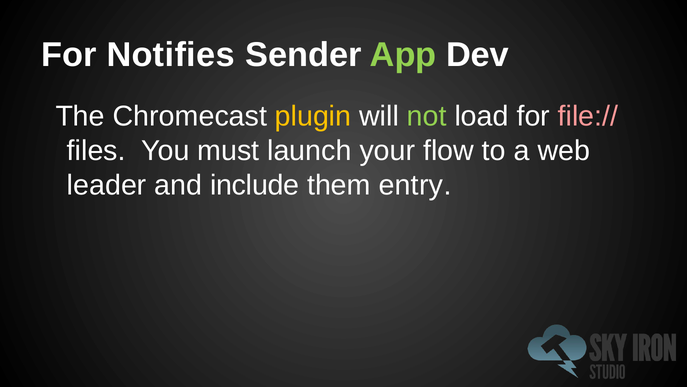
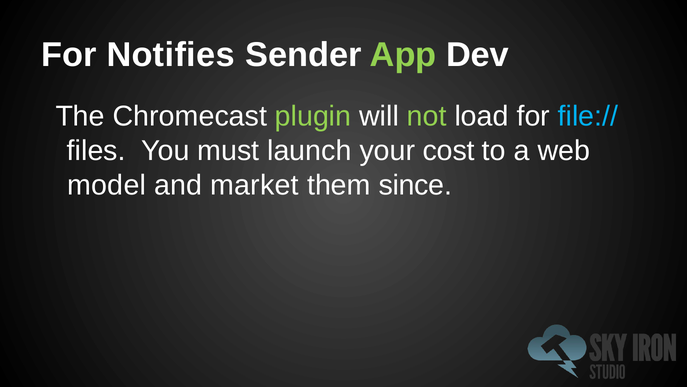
plugin colour: yellow -> light green (313, 116)
file:// colour: pink -> light blue (588, 116)
flow: flow -> cost (449, 151)
leader: leader -> model (107, 185)
include: include -> market (254, 185)
entry: entry -> since (415, 185)
